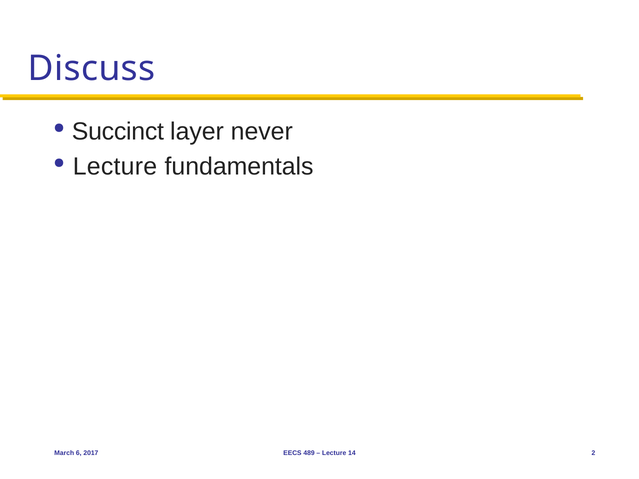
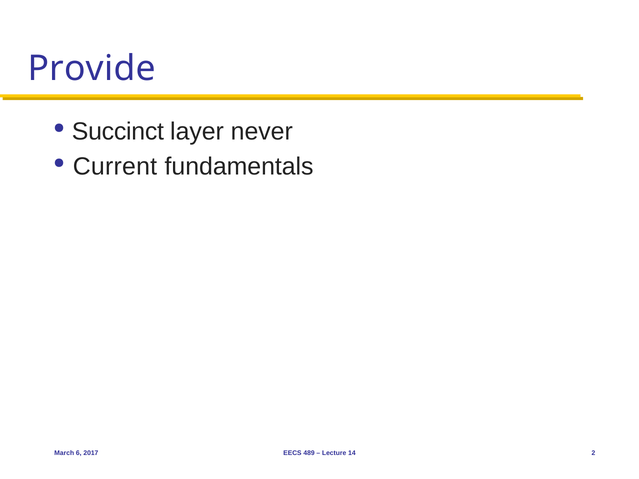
Discuss: Discuss -> Provide (92, 68)
Lecture: Lecture -> Current (115, 167)
